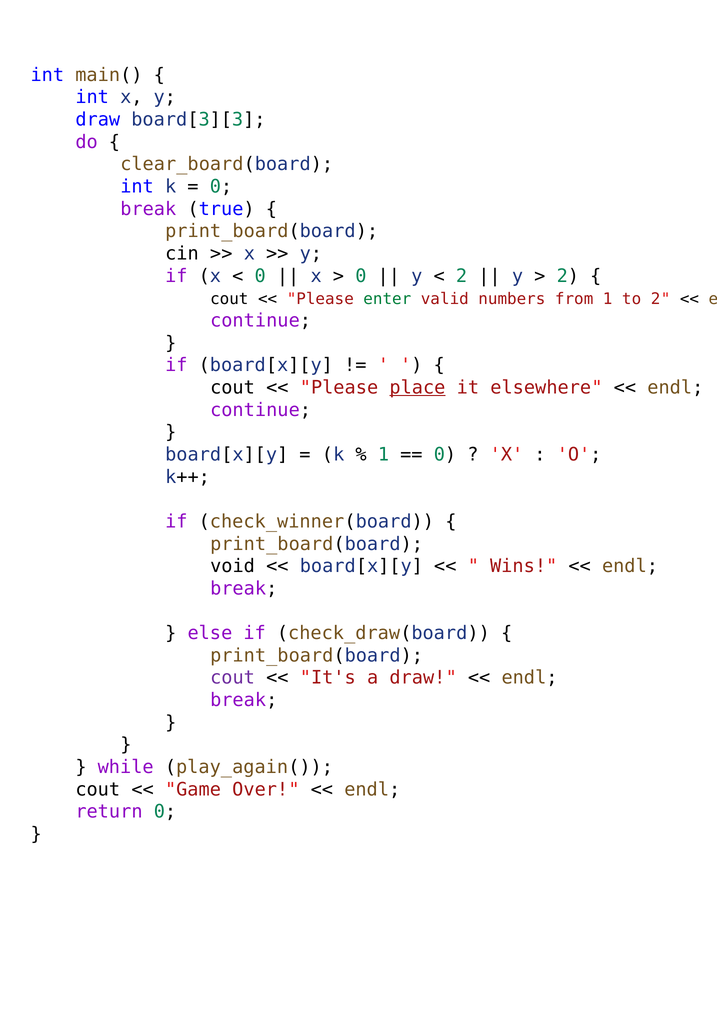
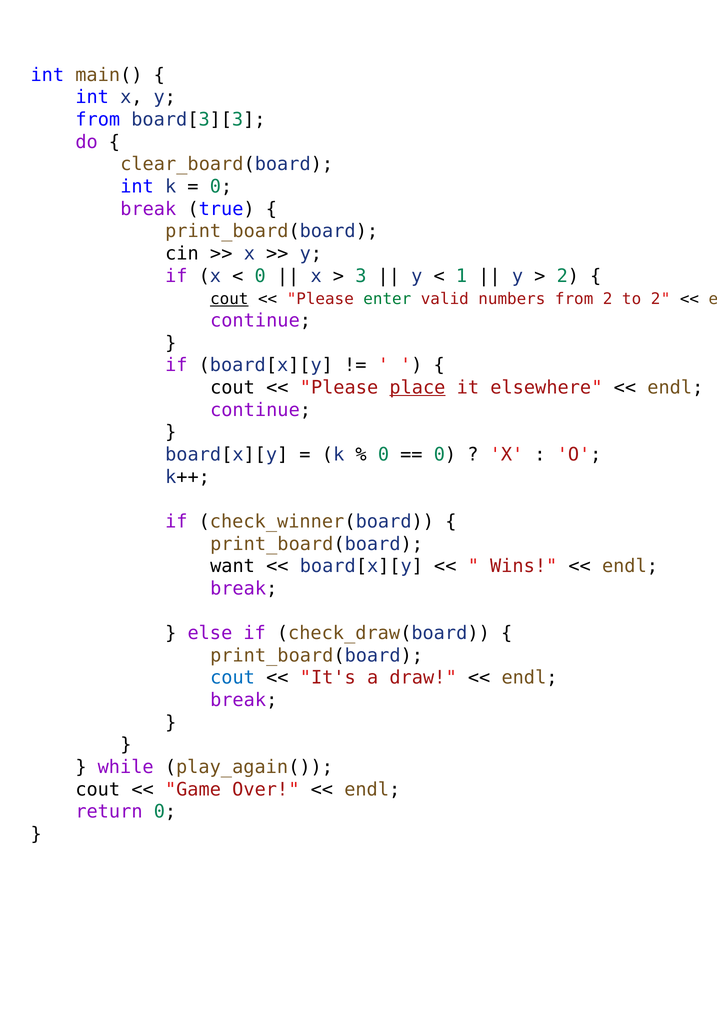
draw: draw -> from (98, 120)
0: 0 -> 3 (361, 276)
2: 2 -> 1 (462, 276)
cout underline: none -> present (229, 299)
from 1: 1 -> 2 (608, 299)
1: 1 -> 0 (383, 454)
void: void -> want (233, 566)
cout colour: purple -> blue (233, 678)
